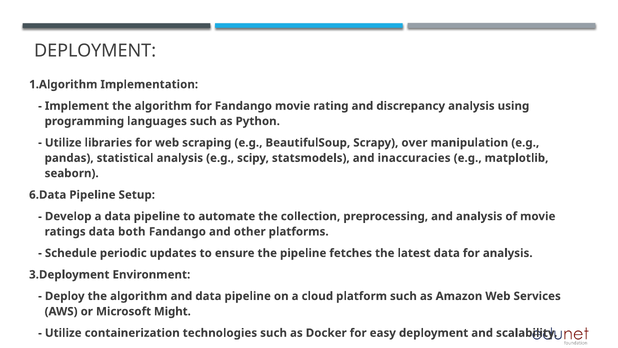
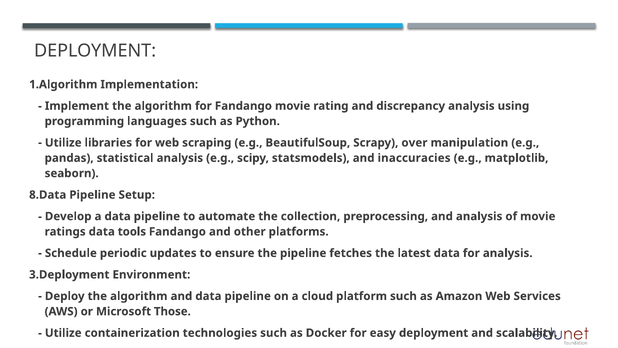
6.Data: 6.Data -> 8.Data (48, 195)
both: both -> tools (132, 231)
Might: Might -> Those (172, 311)
